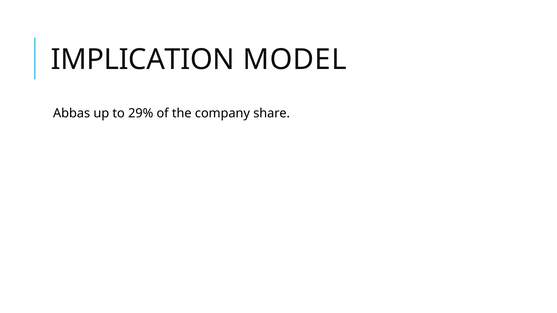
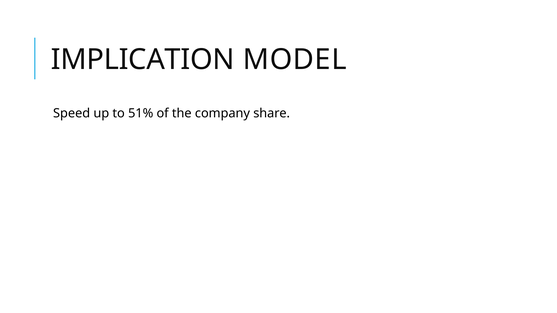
Abbas: Abbas -> Speed (72, 113)
29%: 29% -> 51% (141, 113)
